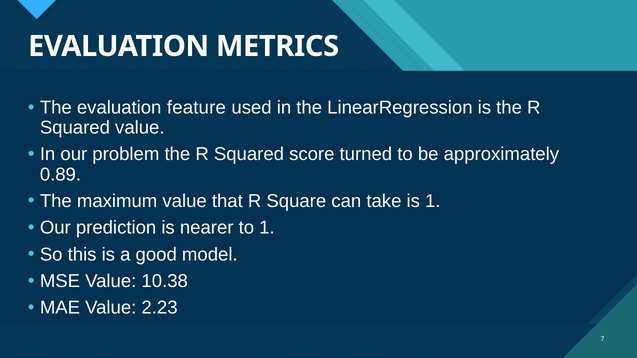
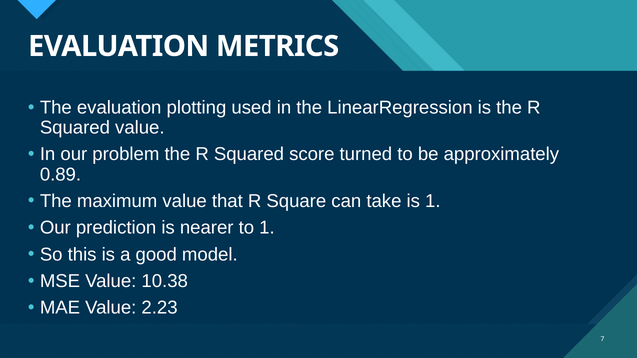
feature: feature -> plotting (196, 108)
